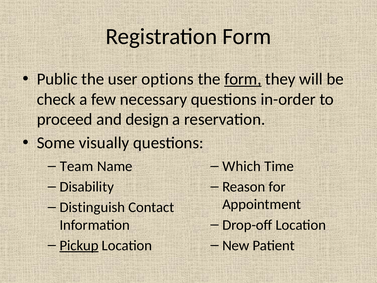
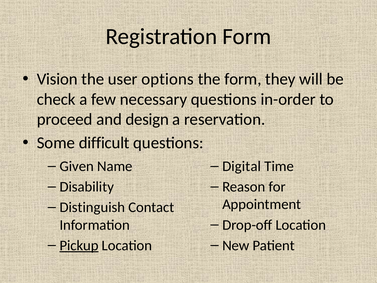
Public: Public -> Vision (57, 79)
form underline: present -> none (243, 79)
visually: visually -> difficult (104, 143)
Team: Team -> Given (77, 166)
Which: Which -> Digital (242, 166)
